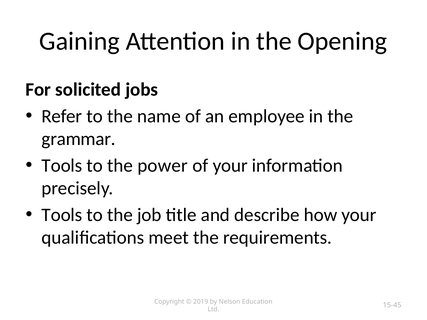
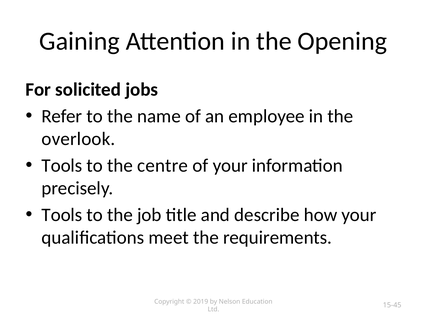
grammar: grammar -> overlook (78, 139)
power: power -> centre (163, 166)
